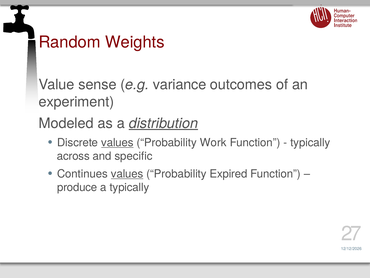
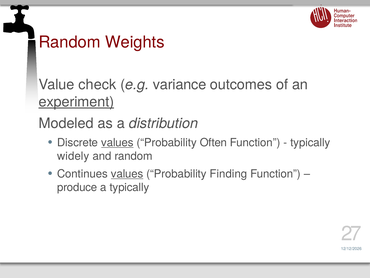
sense: sense -> check (97, 84)
experiment underline: none -> present (76, 102)
distribution underline: present -> none (163, 123)
Work: Work -> Often (213, 142)
across: across -> widely (73, 156)
and specific: specific -> random (134, 156)
Expired: Expired -> Finding (228, 174)
